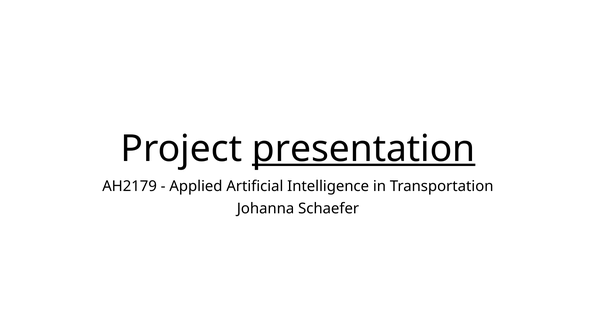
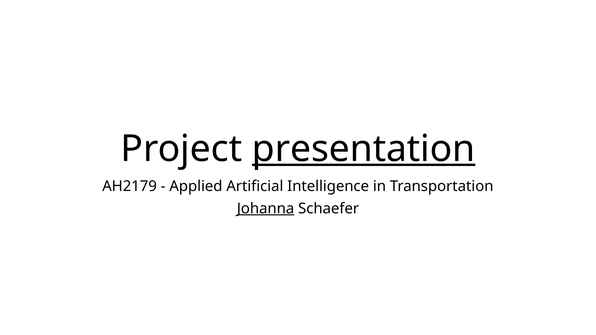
Johanna underline: none -> present (266, 209)
